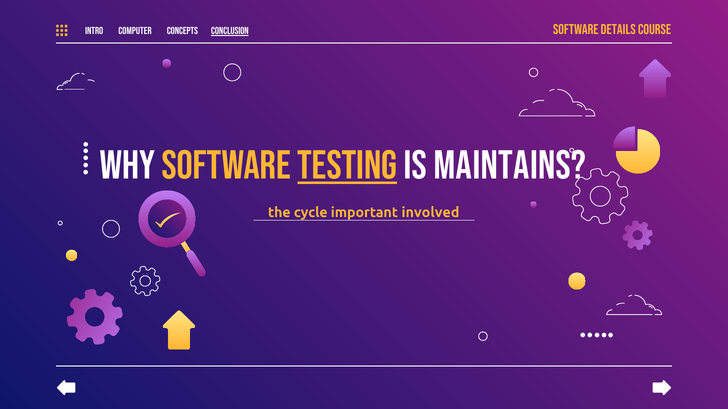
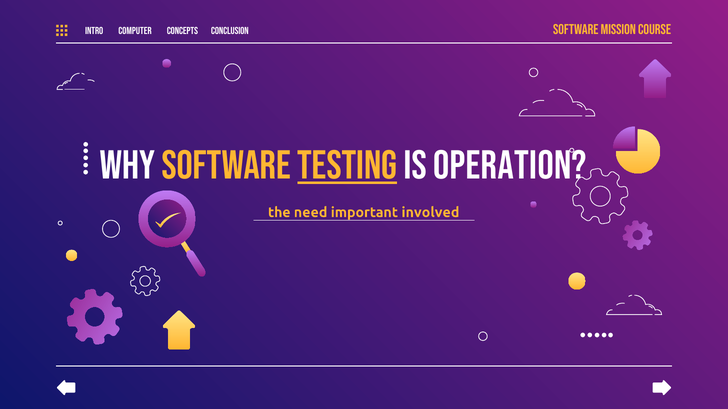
details: details -> mission (618, 30)
Conclusion underline: present -> none (230, 31)
maintains: maintains -> operation (510, 166)
cycle: cycle -> need (311, 213)
